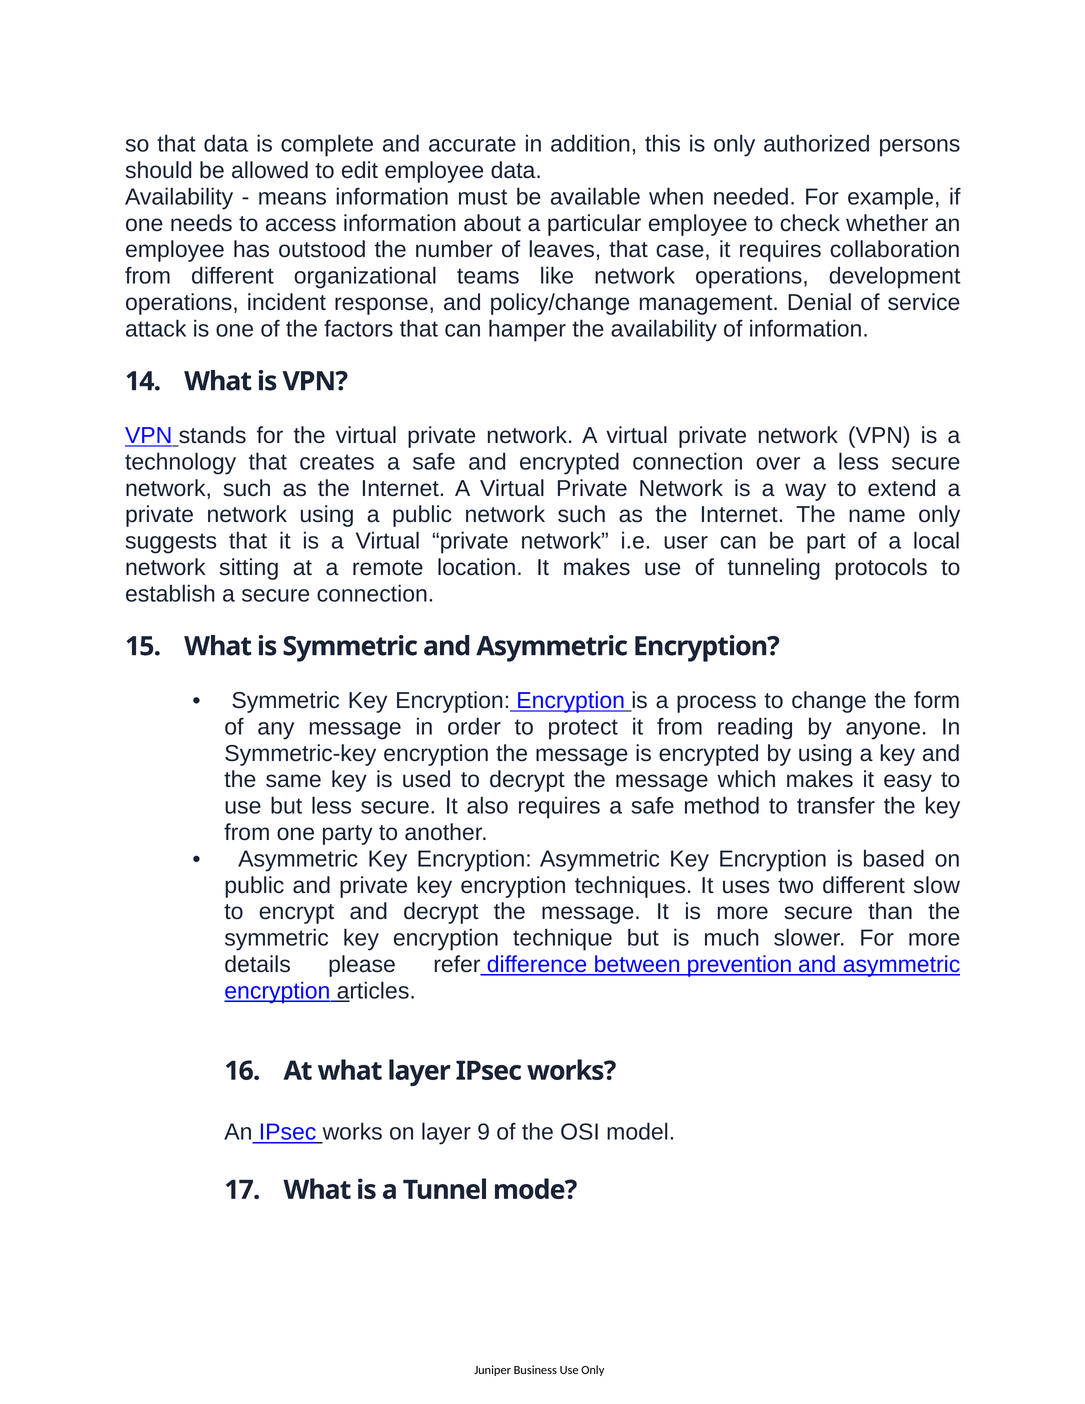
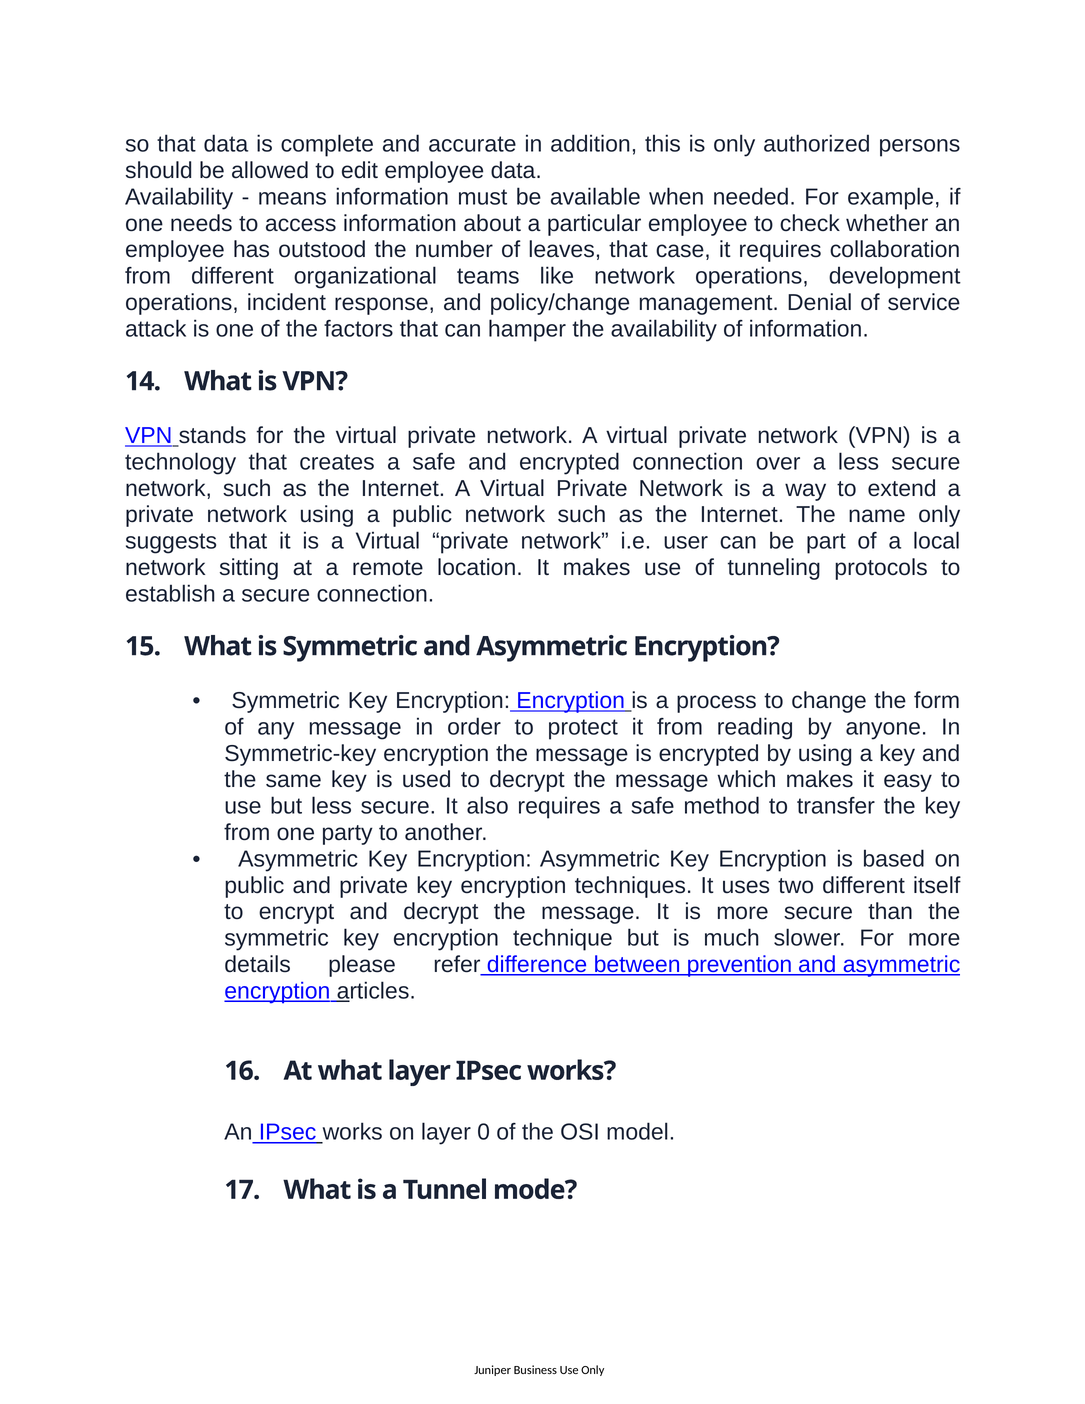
slow: slow -> itself (937, 885)
9: 9 -> 0 (484, 1132)
